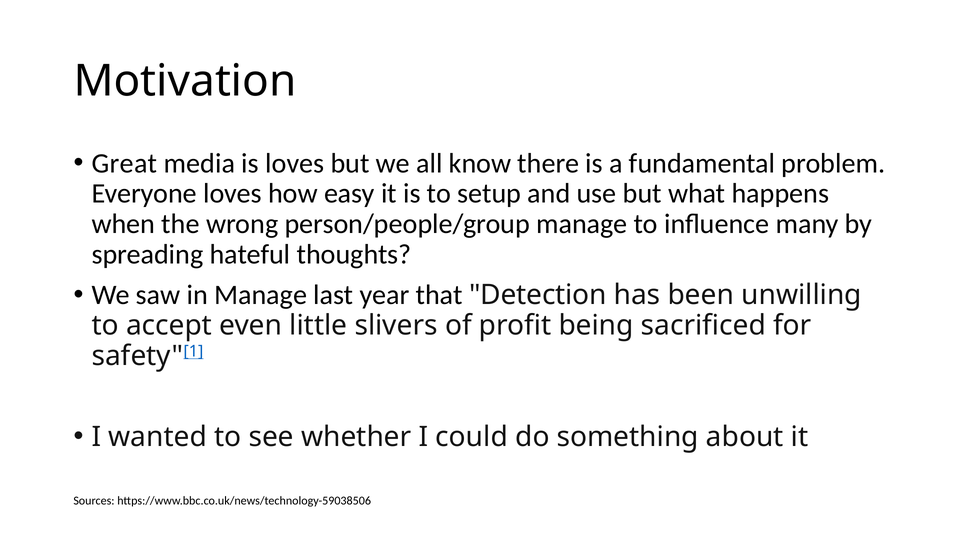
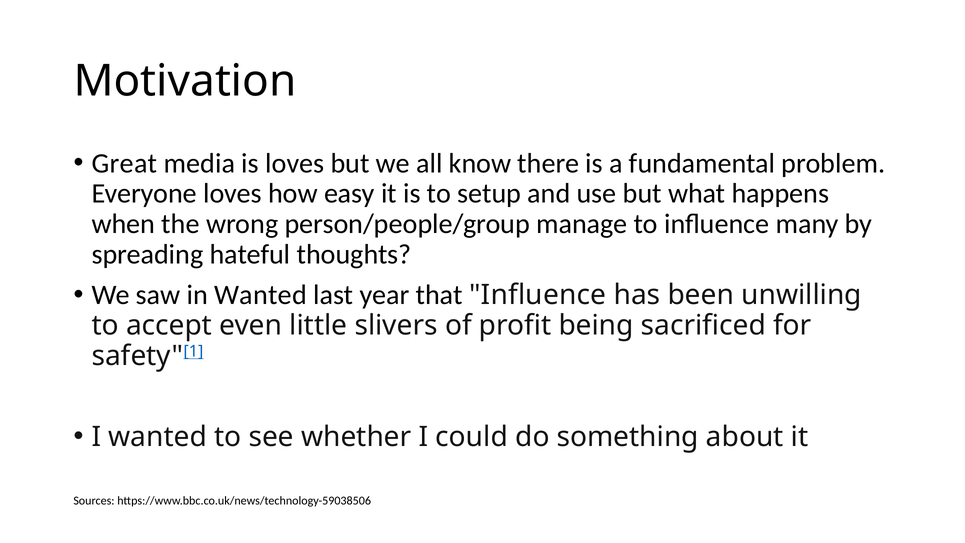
in Manage: Manage -> Wanted (261, 295)
that Detection: Detection -> Influence (538, 295)
